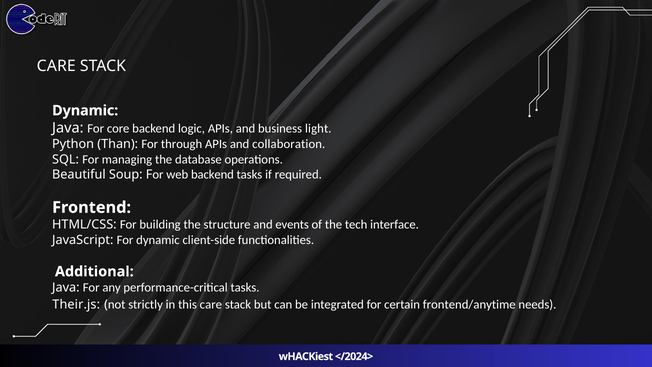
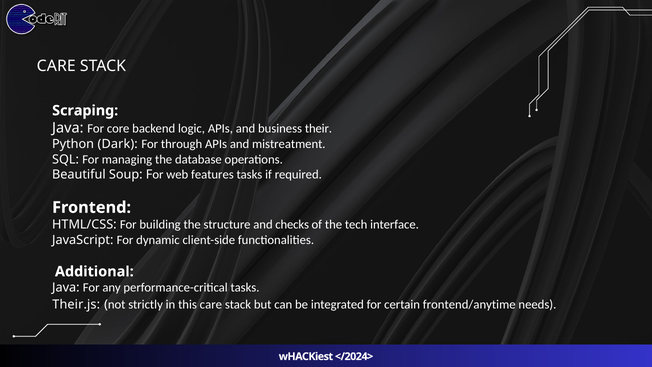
Dynamic: Dynamic -> Scraping (85, 110)
light: light -> their (318, 128)
Than: Than -> Dark (118, 144)
collaboration: collaboration -> mistreatment (289, 144)
web backend: backend -> features (212, 174)
events: events -> checks (292, 224)
